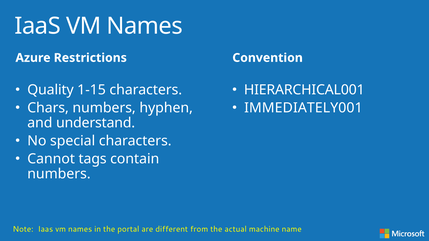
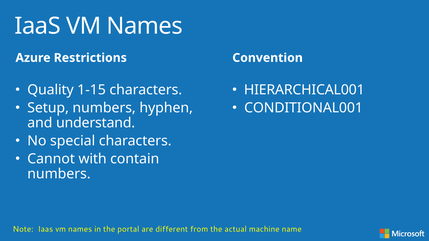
Chars: Chars -> Setup (48, 108)
IMMEDIATELY001: IMMEDIATELY001 -> CONDITIONAL001 (304, 108)
tags: tags -> with (93, 159)
